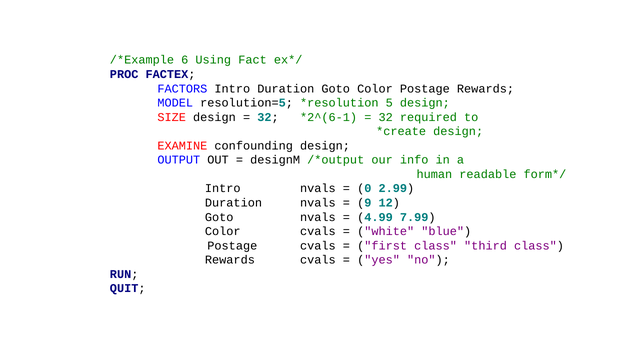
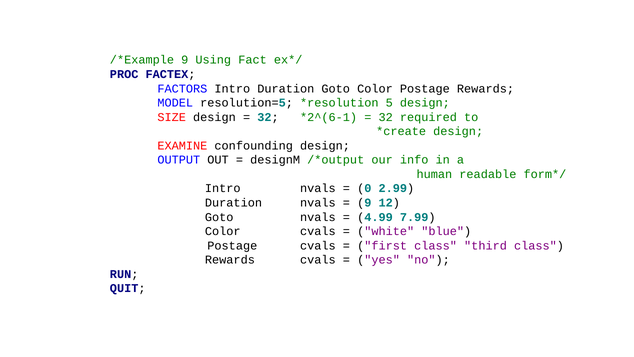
6: 6 -> 9 (185, 60)
